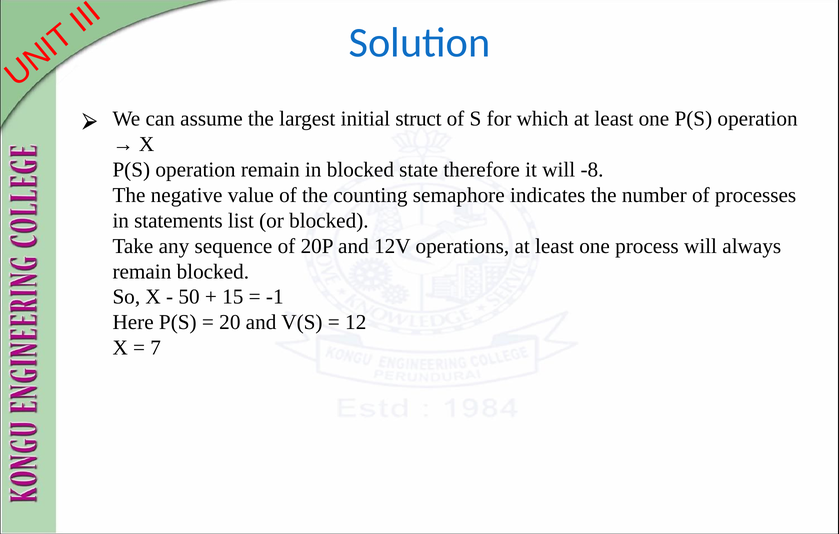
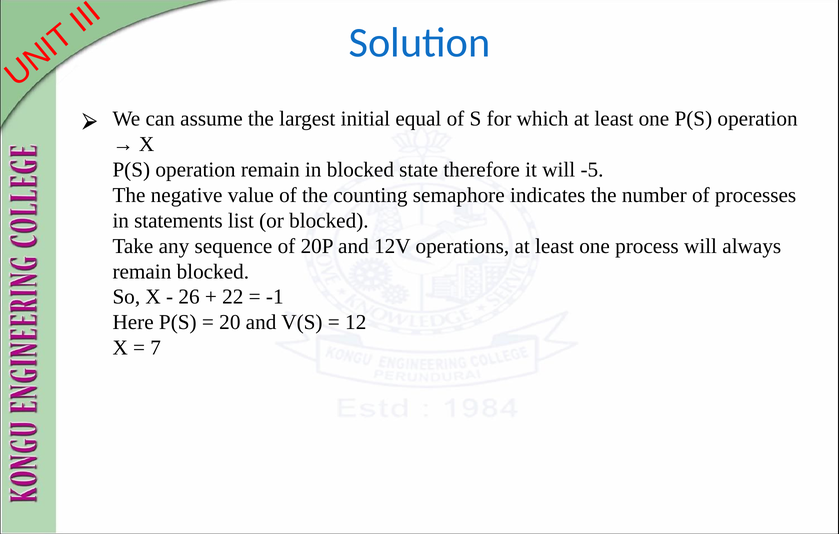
struct: struct -> equal (418, 119)
-8: -8 -> -5 (592, 170)
50: 50 -> 26 (189, 297)
15: 15 -> 22 (233, 297)
